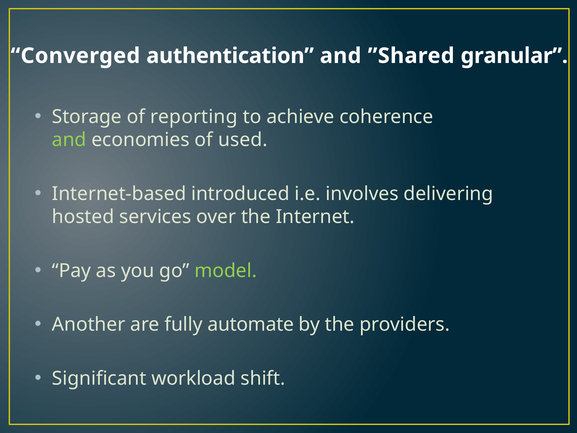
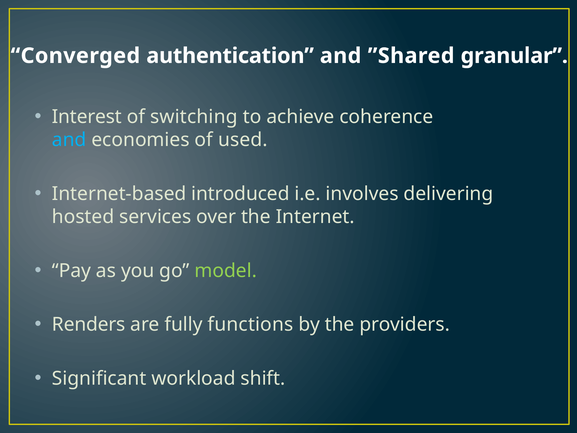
Storage: Storage -> Interest (87, 117)
reporting: reporting -> switching (194, 117)
and colour: light green -> light blue (69, 140)
Another: Another -> Renders (89, 324)
automate: automate -> functions (251, 324)
